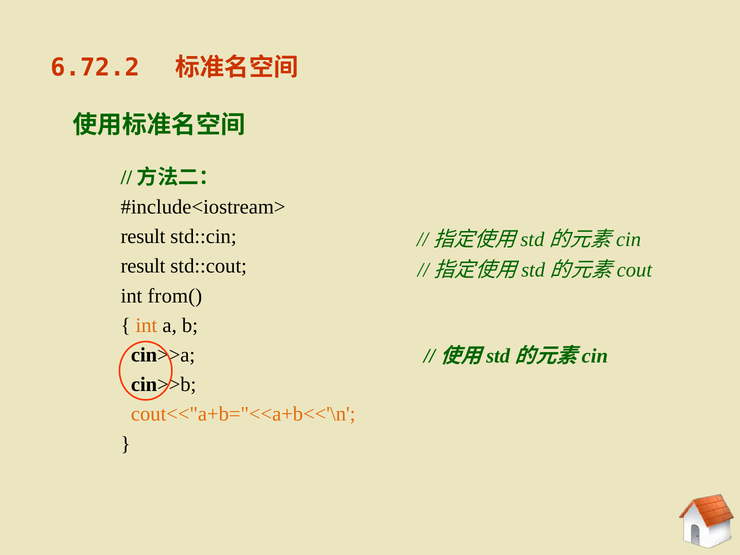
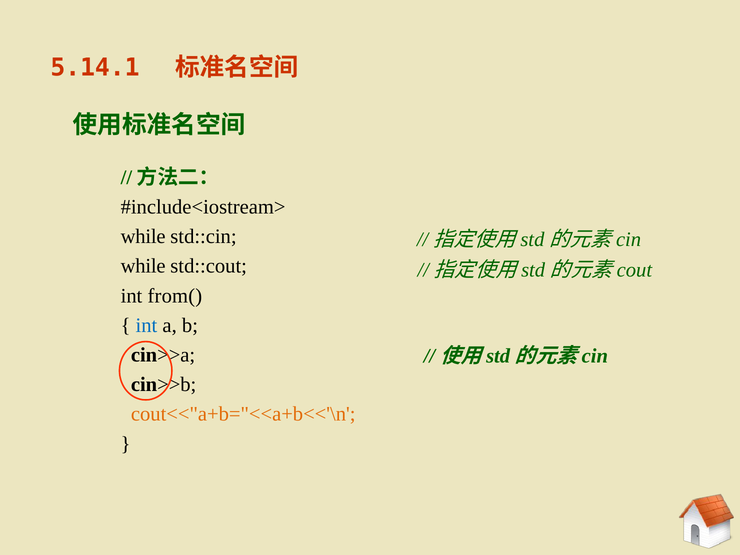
6.72.2: 6.72.2 -> 5.14.1 (95, 68)
result: result -> while (143, 237)
result: result -> while (143, 266)
int colour: orange -> blue (146, 325)
